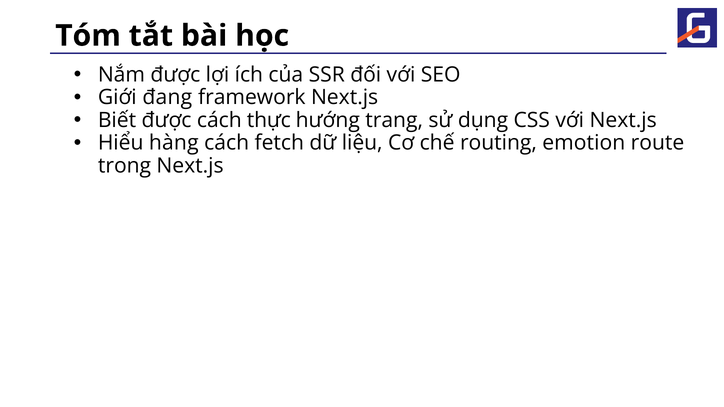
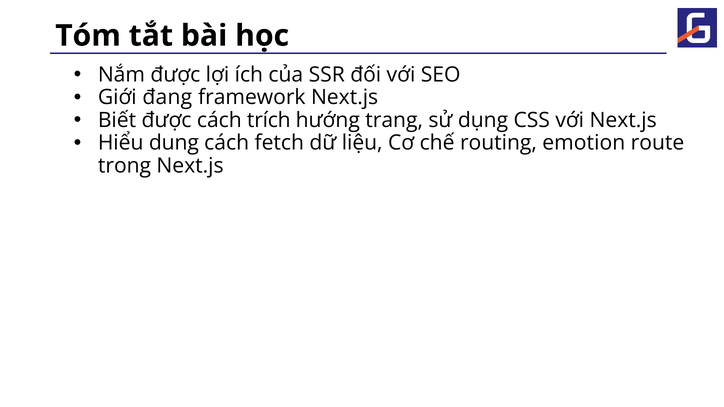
thực: thực -> trích (269, 120)
hàng: hàng -> dung (174, 143)
